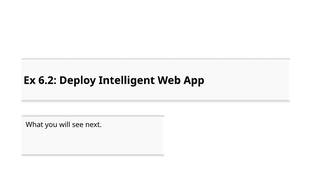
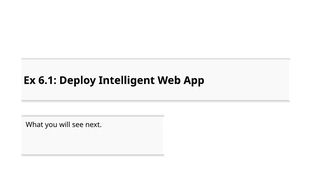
6.2: 6.2 -> 6.1 (47, 81)
